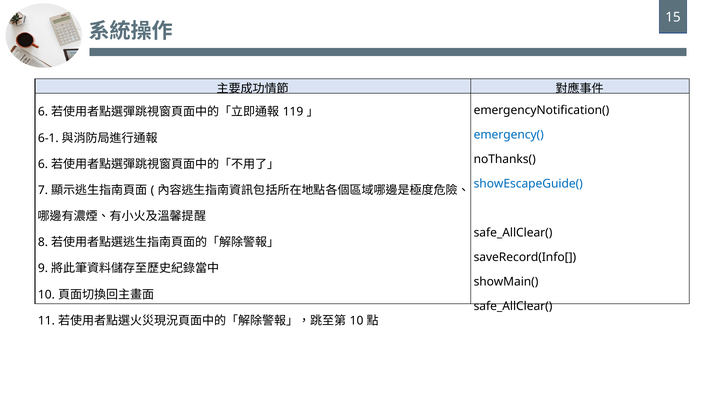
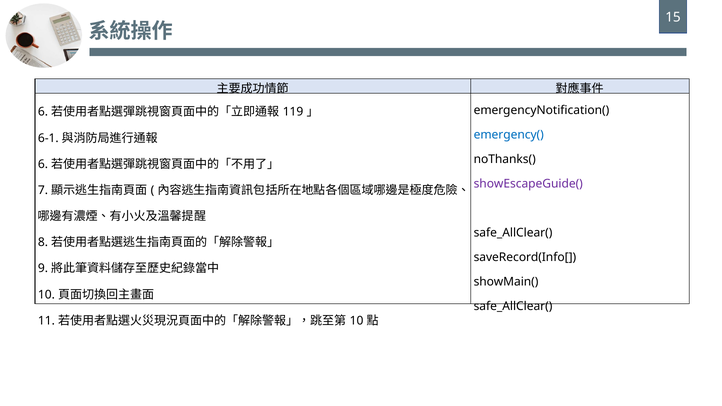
showEscapeGuide( colour: blue -> purple (528, 184)
